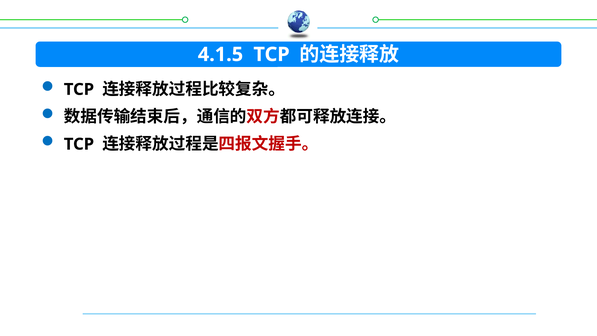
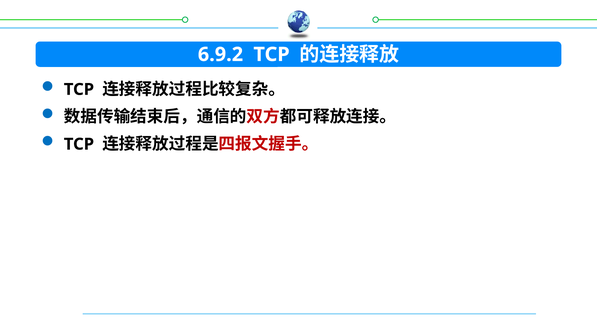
4.1.5: 4.1.5 -> 6.9.2 (220, 54)
